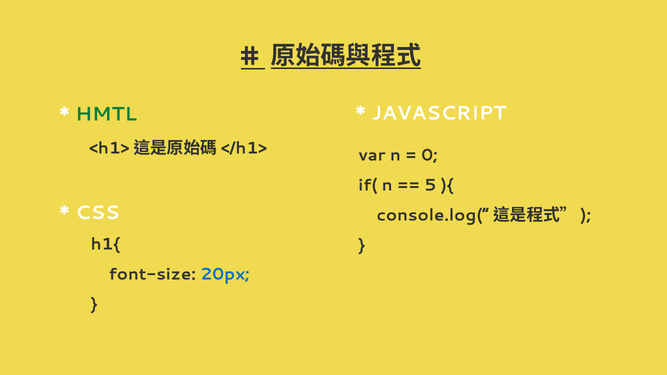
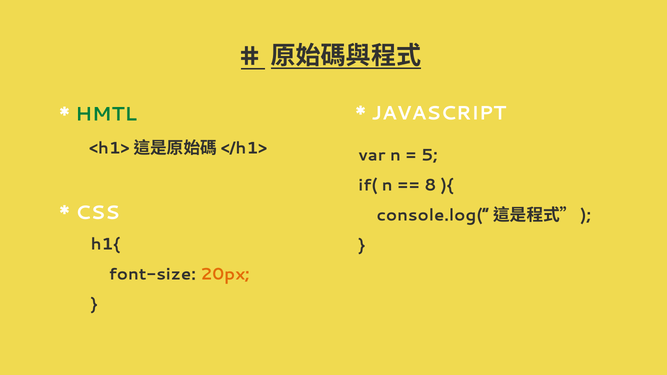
0: 0 -> 5 (430, 155)
5: 5 -> 8 (430, 185)
20px colour: blue -> orange (225, 274)
